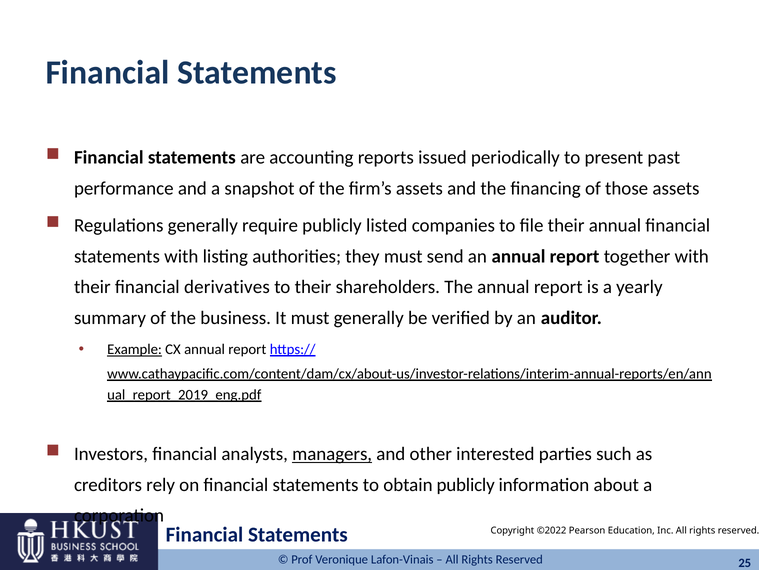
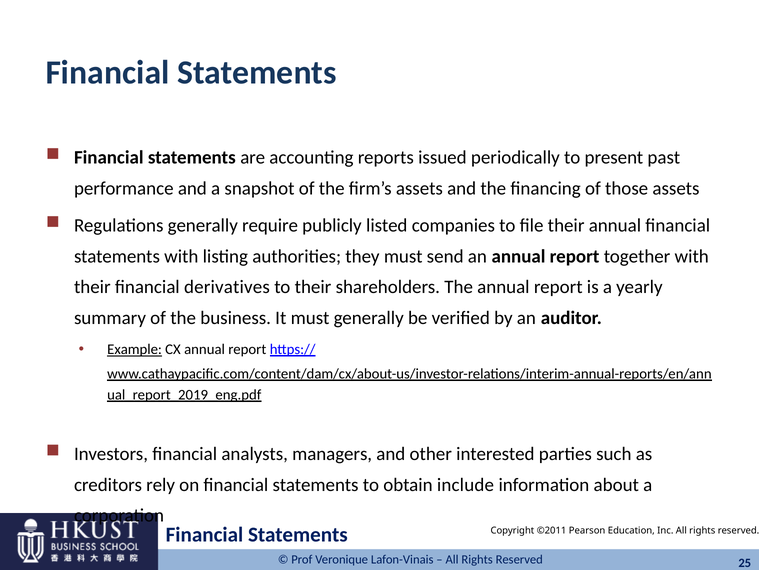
managers underline: present -> none (332, 454)
obtain publicly: publicly -> include (465, 484)
©2022: ©2022 -> ©2011 (552, 530)
